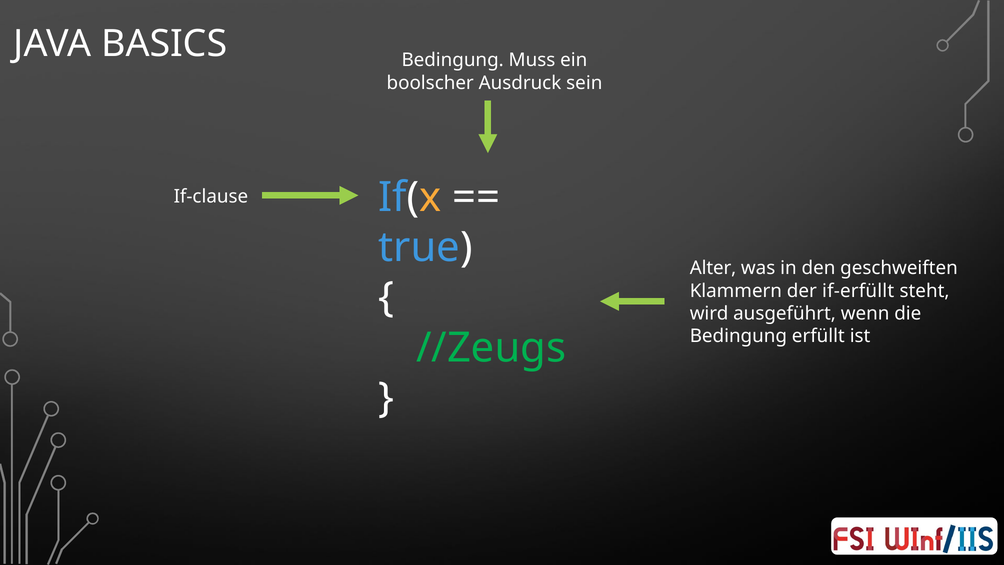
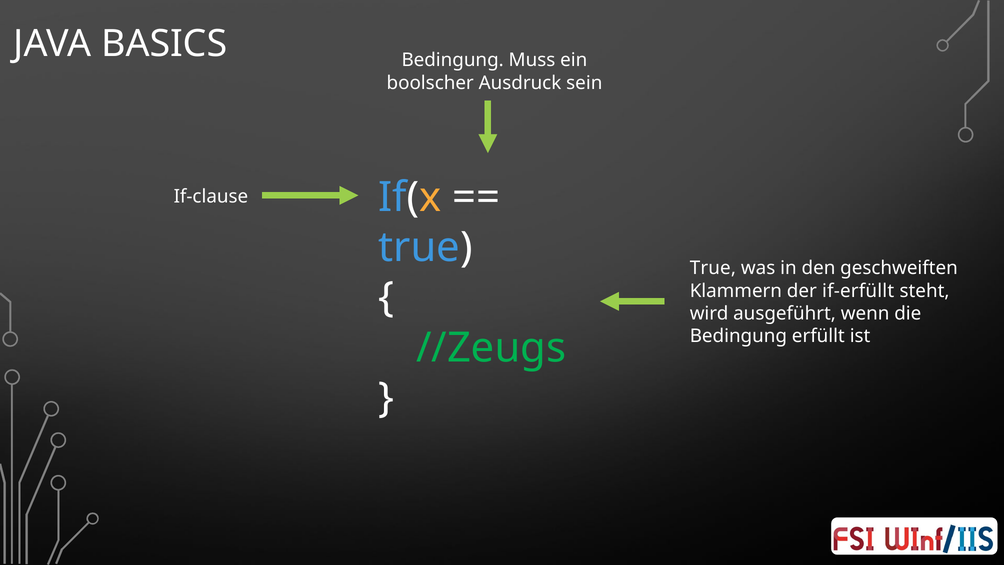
Alter: Alter -> True (713, 268)
